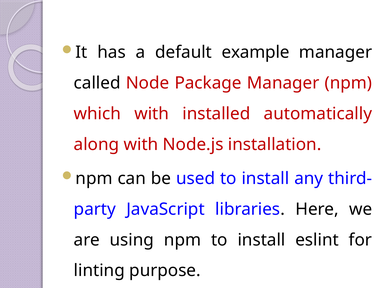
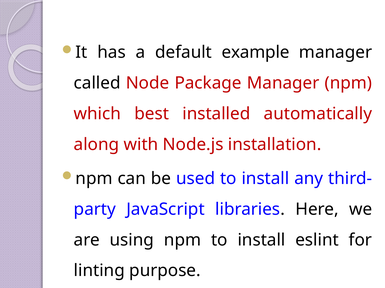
which with: with -> best (152, 114)
